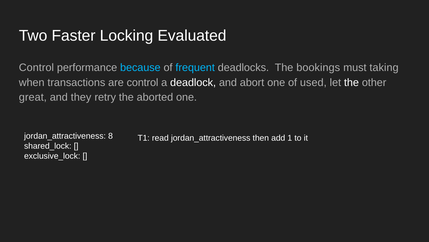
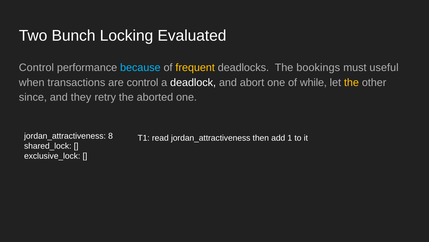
Faster: Faster -> Bunch (74, 36)
frequent colour: light blue -> yellow (195, 67)
taking: taking -> useful (384, 67)
used: used -> while (313, 82)
the colour: white -> yellow (351, 82)
great: great -> since (33, 97)
